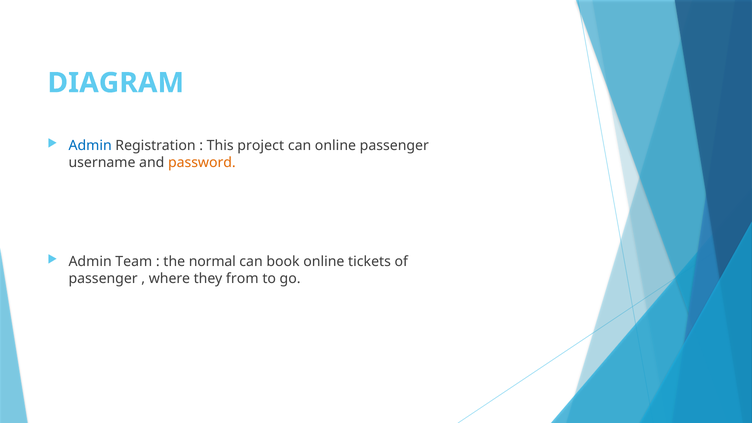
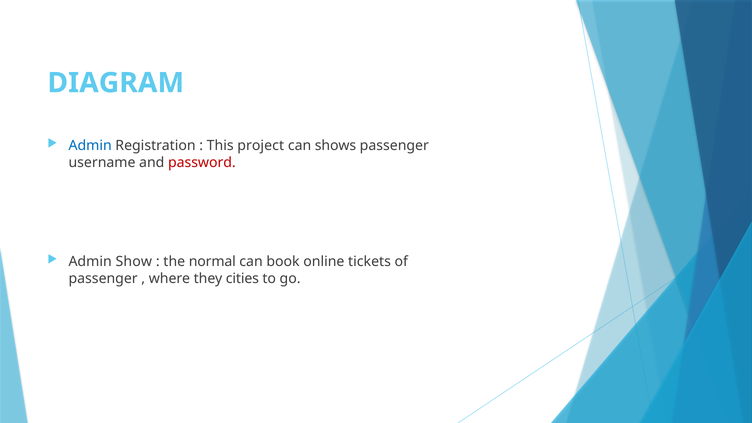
can online: online -> shows (336, 146)
password colour: orange -> red (202, 162)
Team: Team -> Show (134, 261)
from: from -> cities (242, 278)
